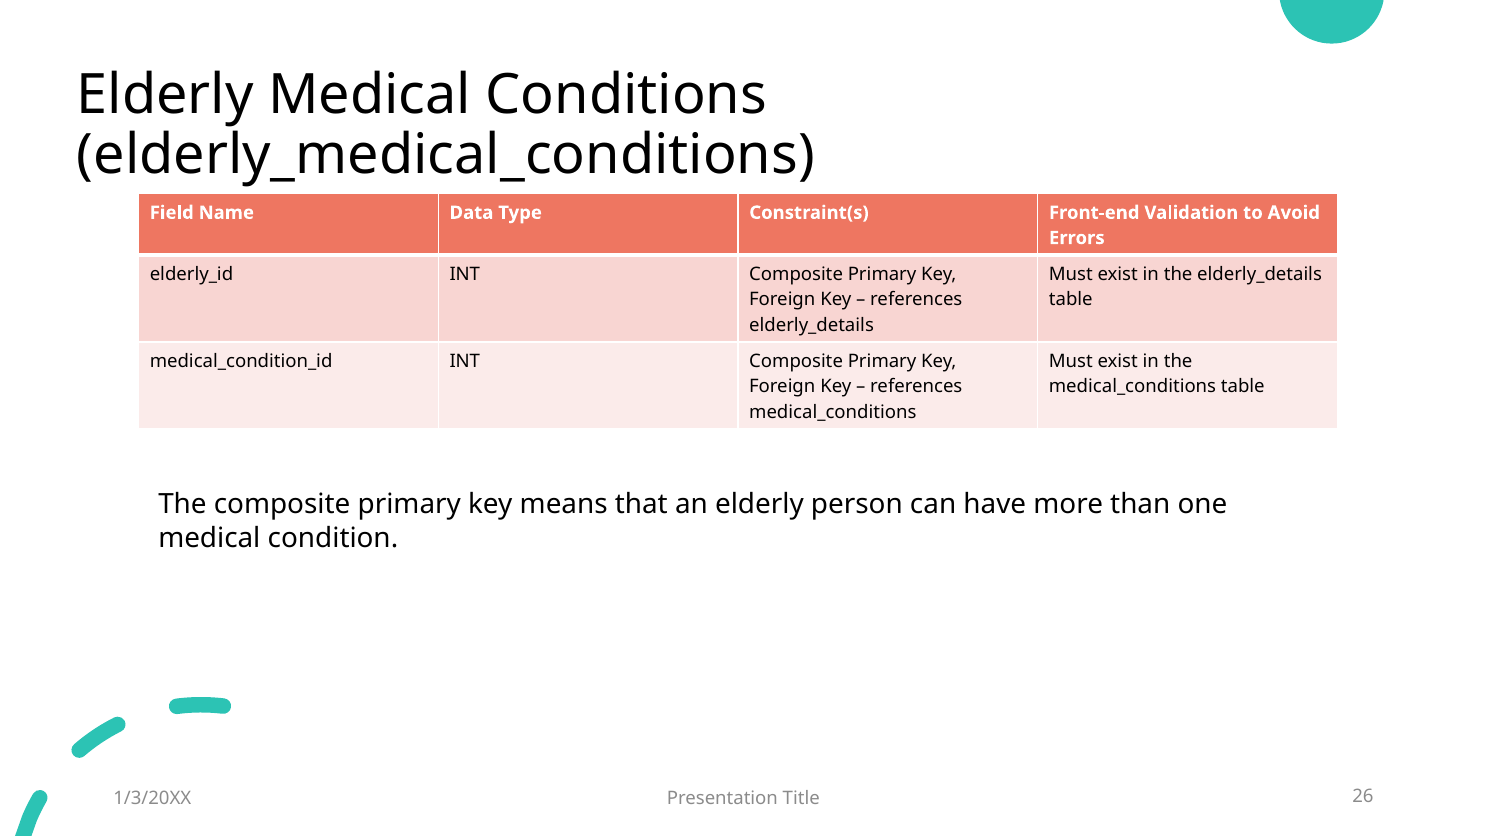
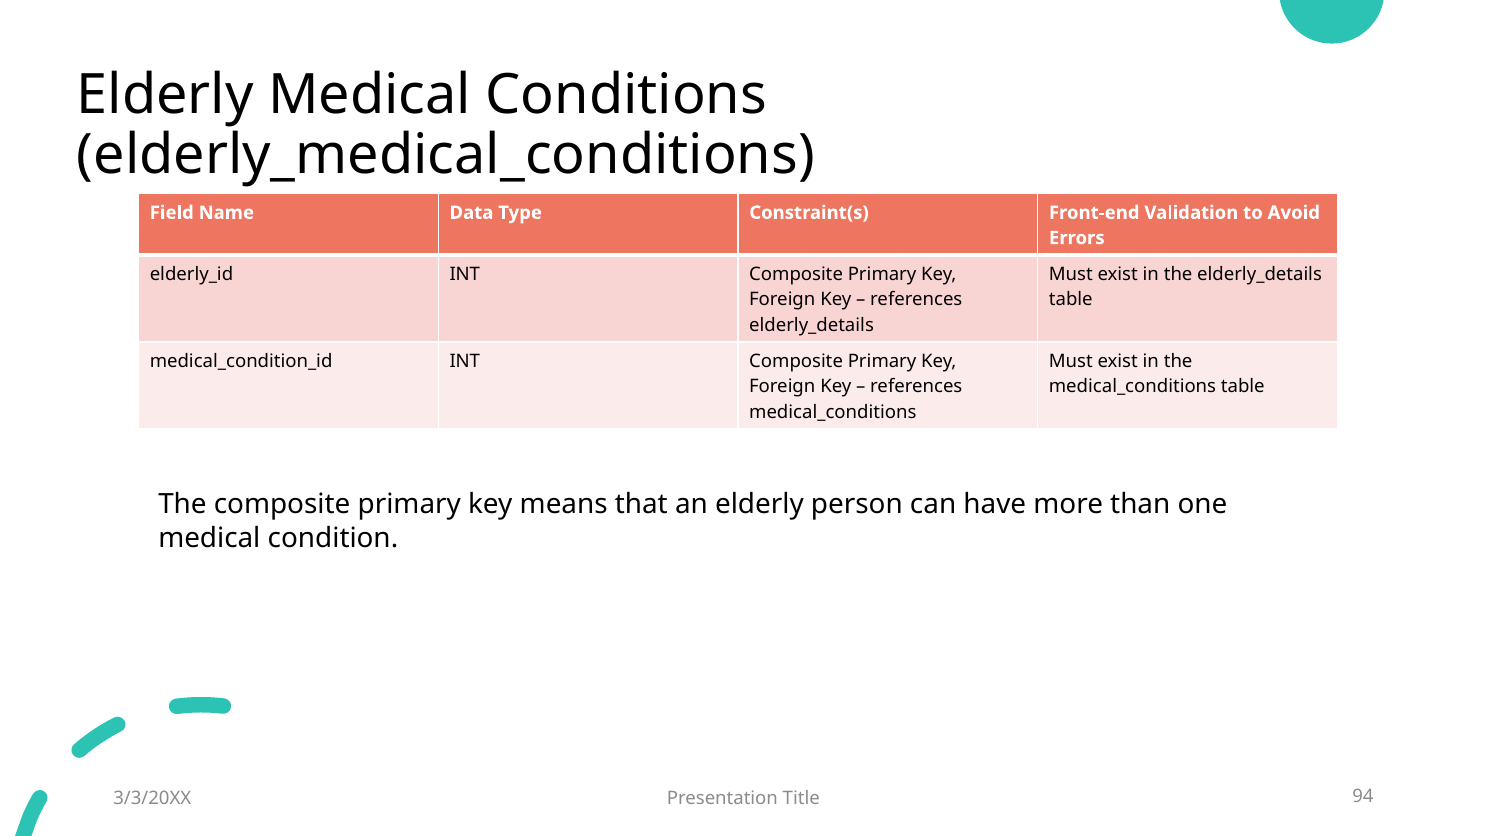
1/3/20XX: 1/3/20XX -> 3/3/20XX (152, 799)
26: 26 -> 94 (1363, 797)
